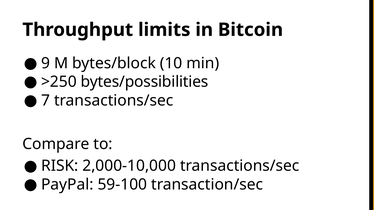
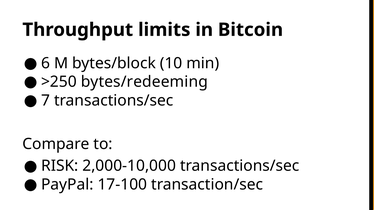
9: 9 -> 6 (46, 63)
bytes/possibilities: bytes/possibilities -> bytes/redeeming (144, 82)
59-100: 59-100 -> 17-100 (122, 185)
